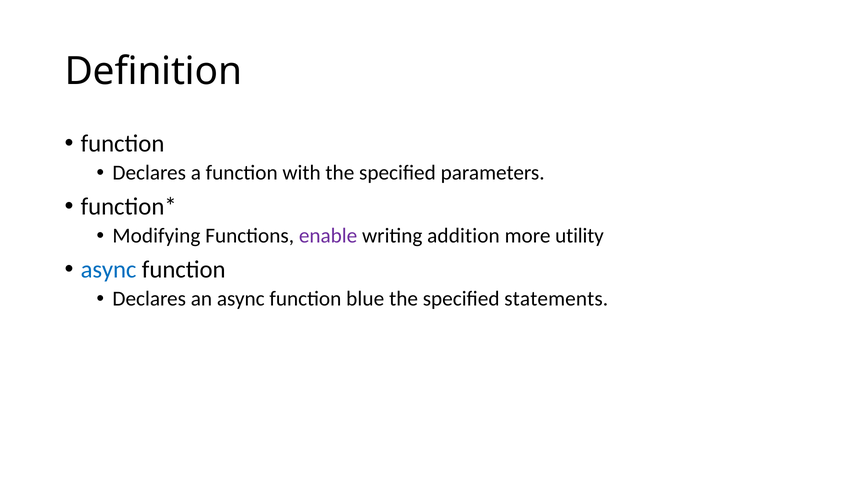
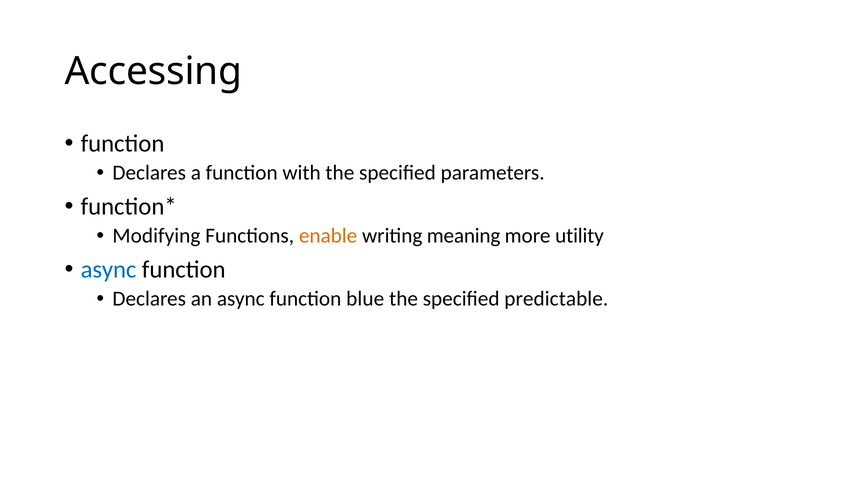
Definition: Definition -> Accessing (153, 71)
enable colour: purple -> orange (328, 236)
addition: addition -> meaning (464, 236)
statements: statements -> predictable (556, 299)
